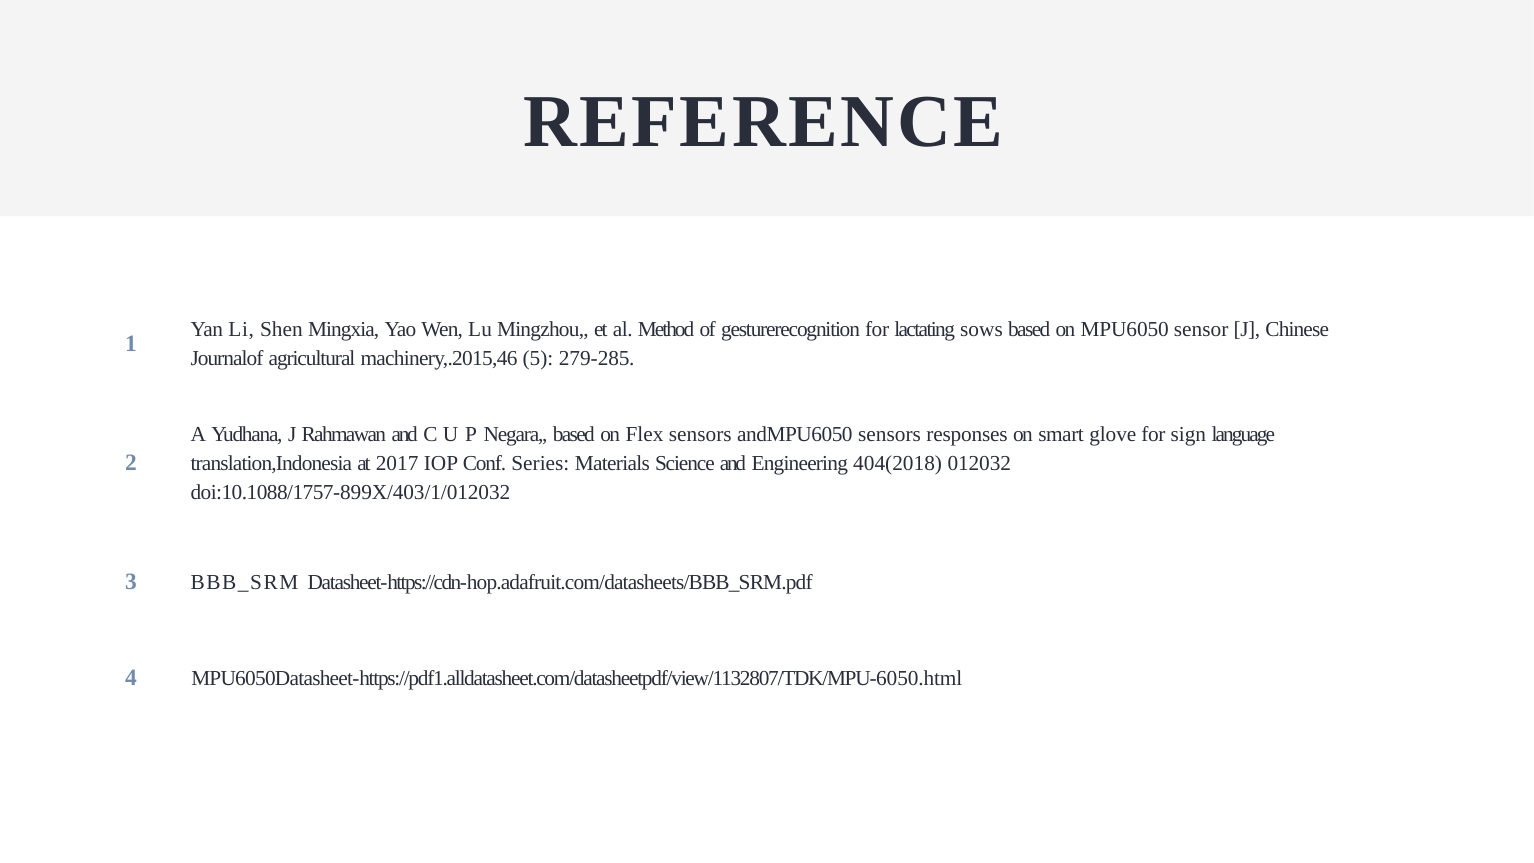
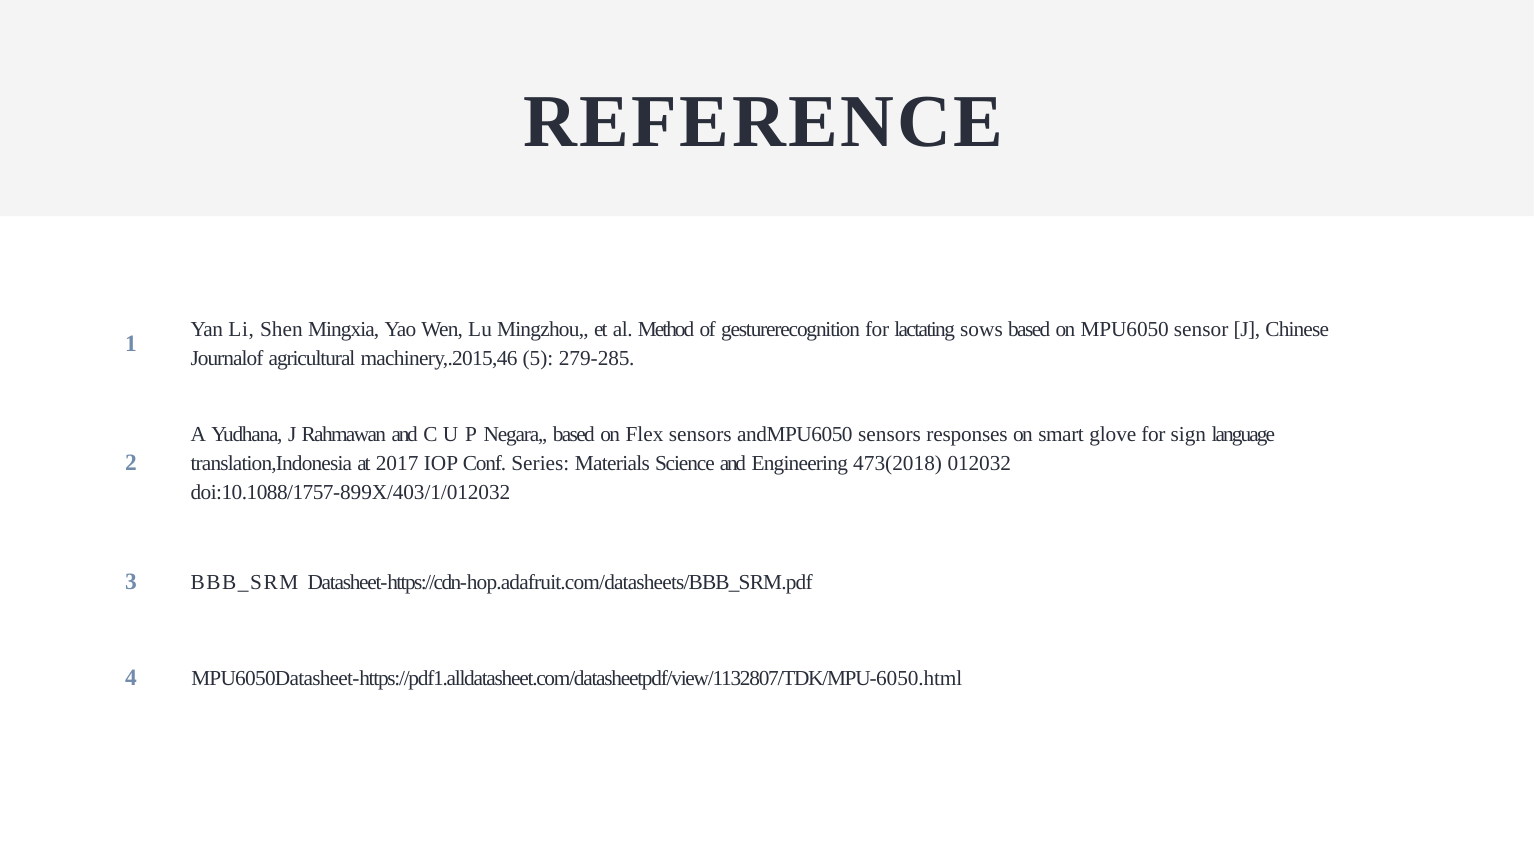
404(2018: 404(2018 -> 473(2018 (898, 463)
